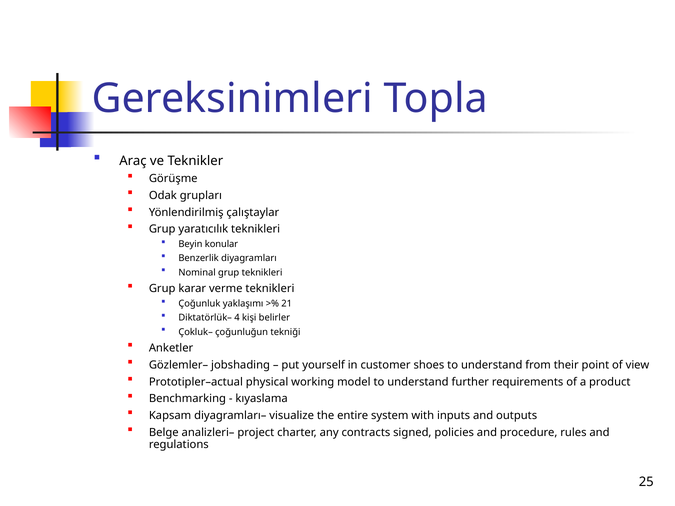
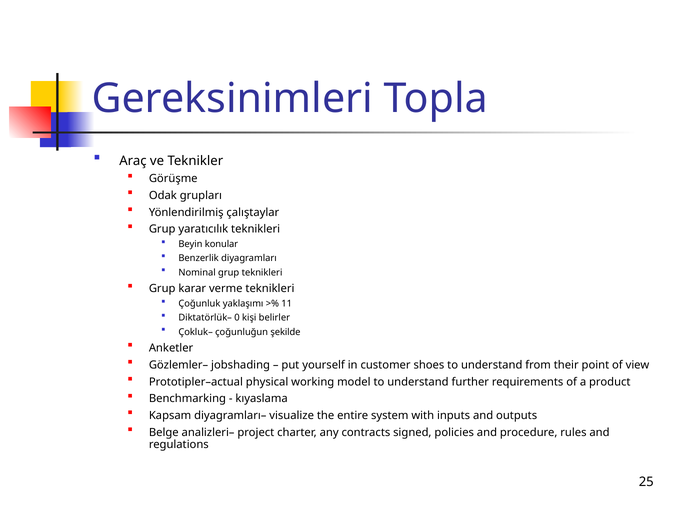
21: 21 -> 11 (287, 304)
4: 4 -> 0 (237, 318)
tekniği: tekniği -> şekilde (285, 332)
